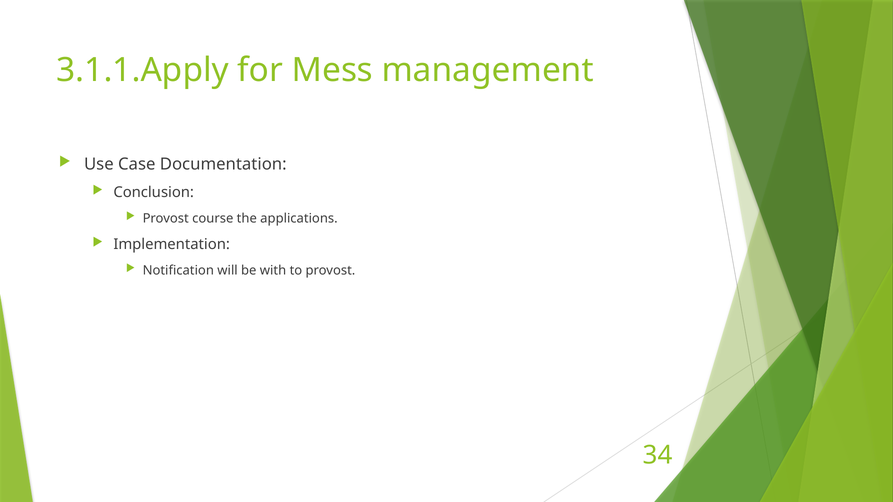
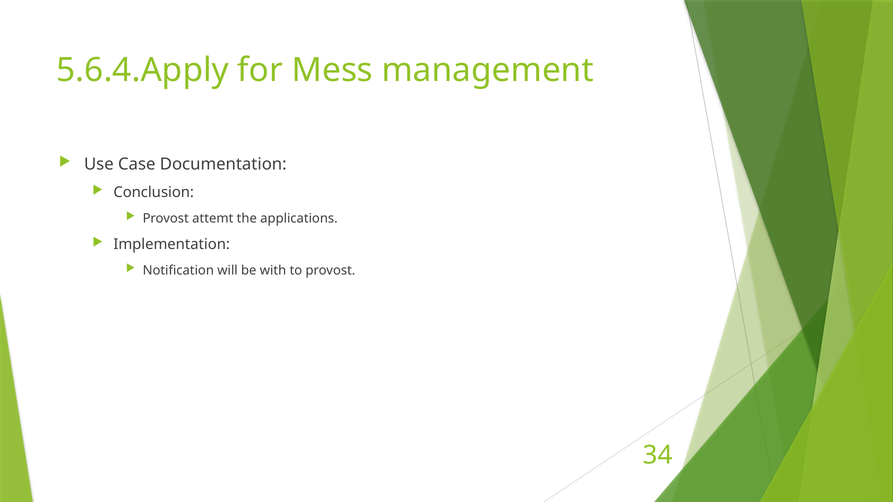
3.1.1.Apply: 3.1.1.Apply -> 5.6.4.Apply (143, 70)
course: course -> attemt (213, 218)
